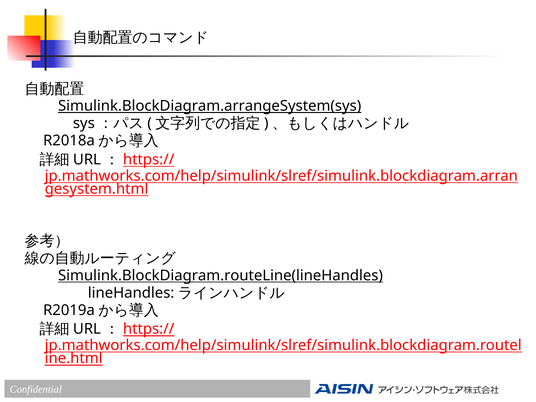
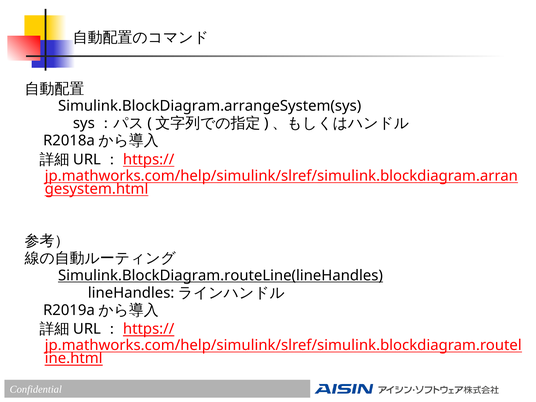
Simulink.BlockDiagram.arrangeSystem(sys underline: present -> none (210, 106)
